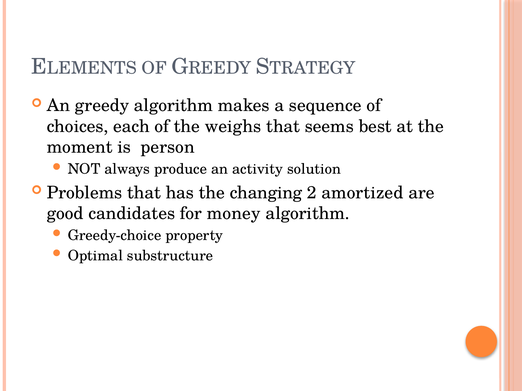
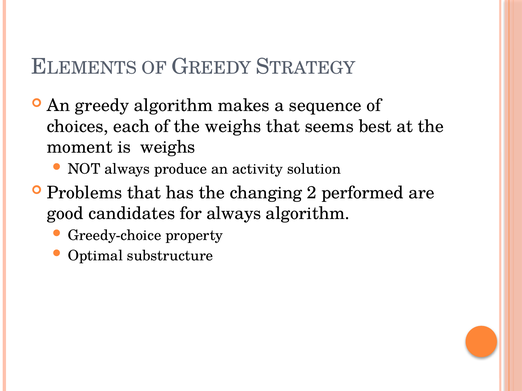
is person: person -> weighs (168, 147)
amortized: amortized -> performed (362, 193)
for money: money -> always (234, 214)
